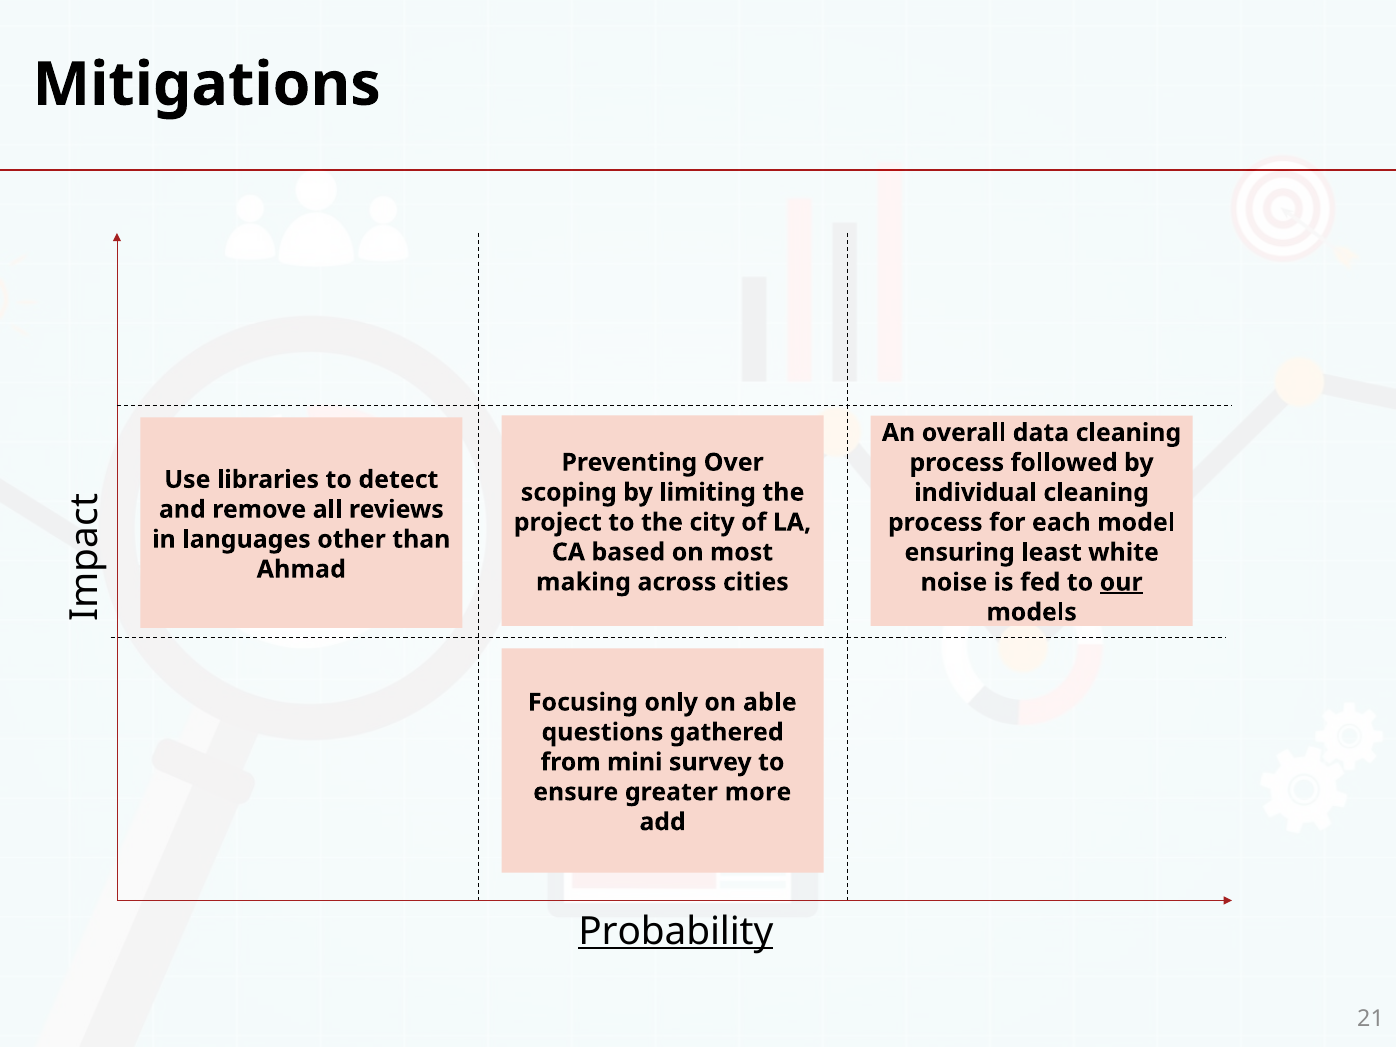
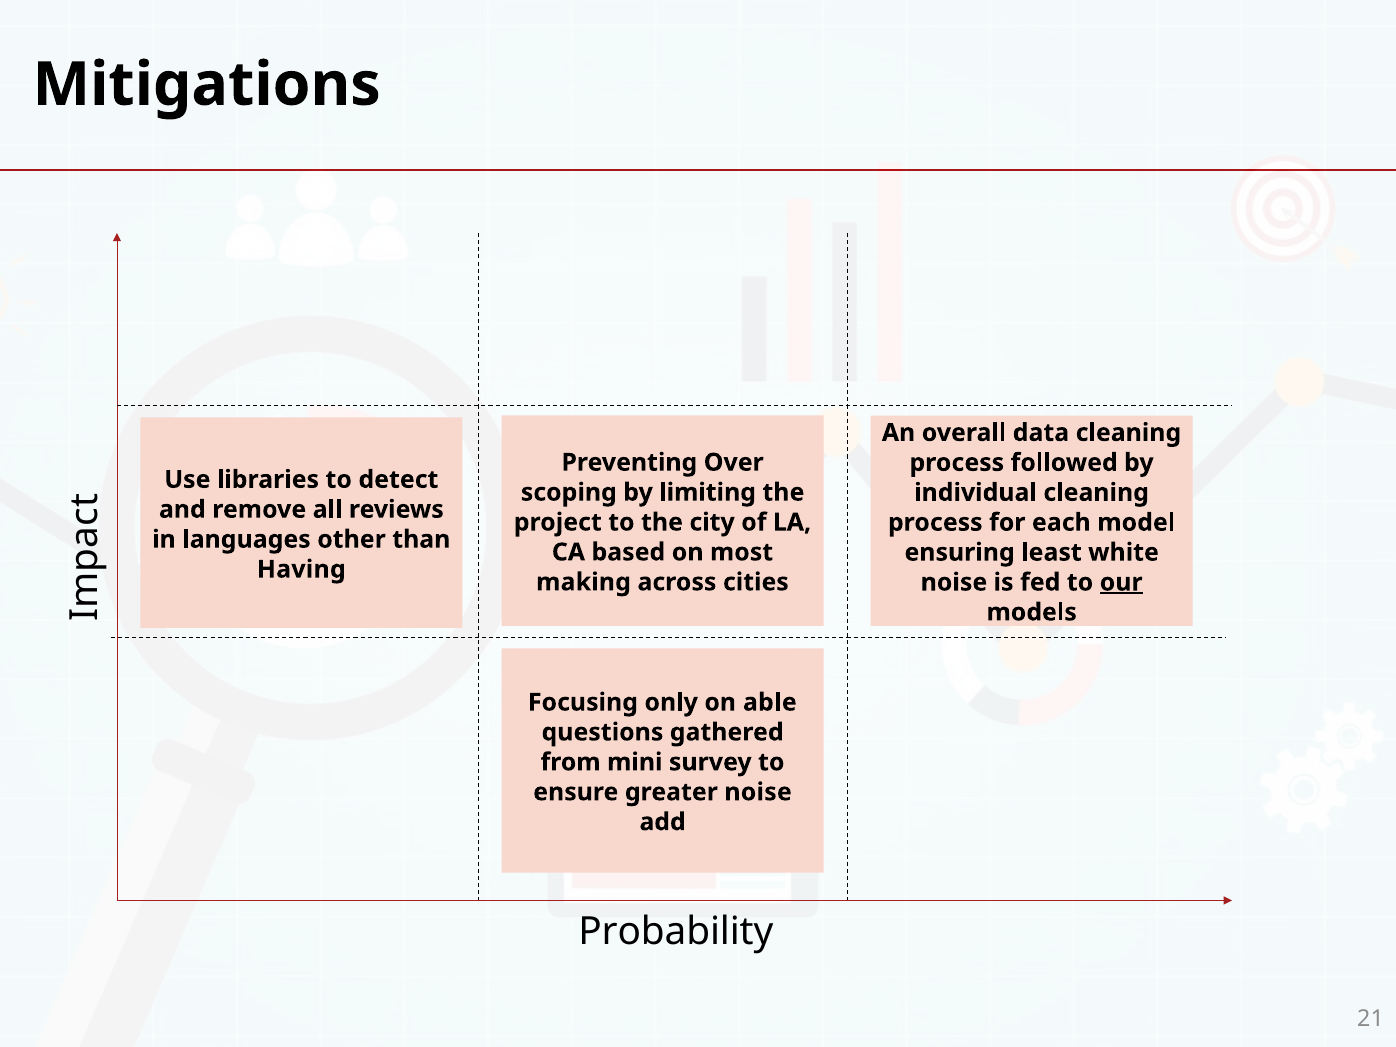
Ahmad: Ahmad -> Having (301, 569)
greater more: more -> noise (758, 792)
Probability underline: present -> none (676, 931)
